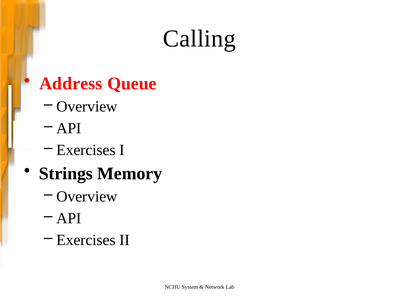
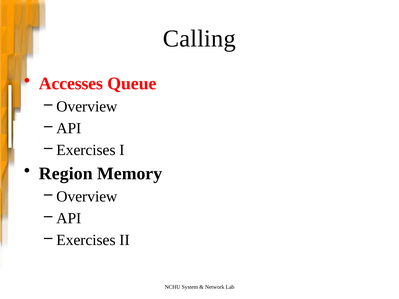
Address: Address -> Accesses (71, 84)
Strings: Strings -> Region (66, 174)
